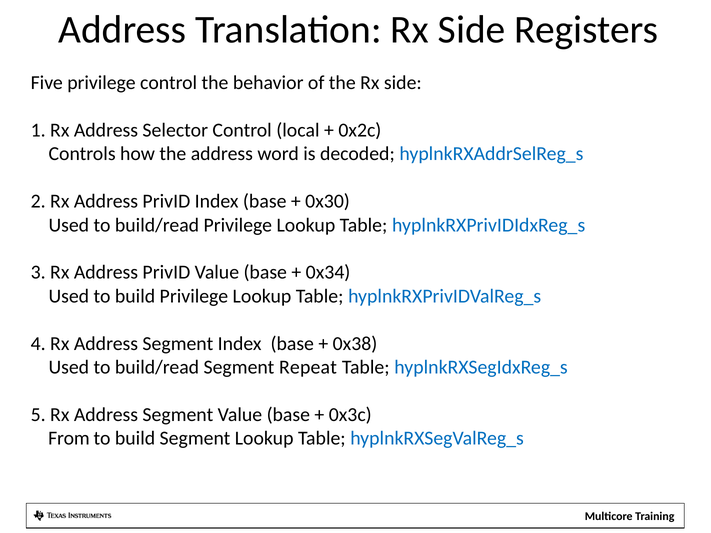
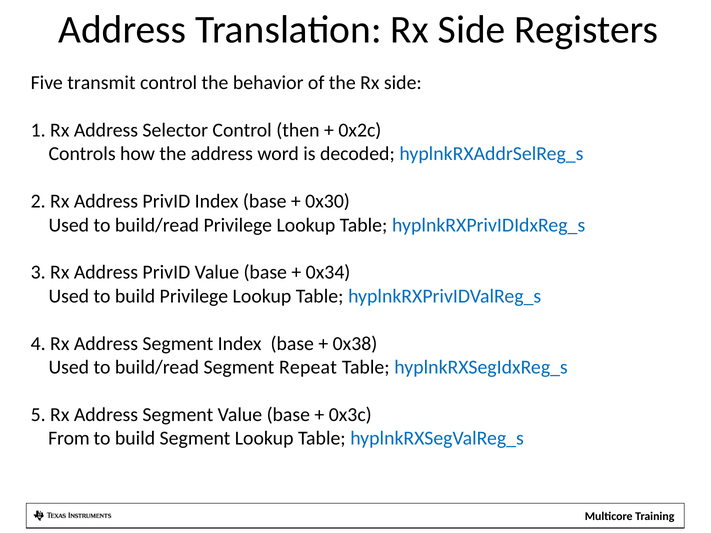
Five privilege: privilege -> transmit (101, 83)
local: local -> then (298, 130)
